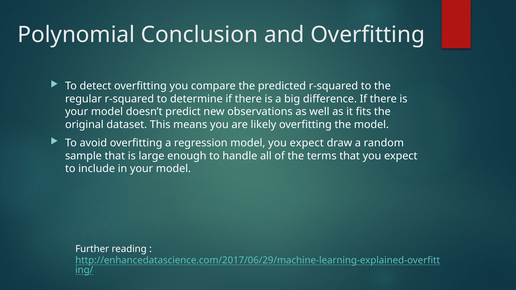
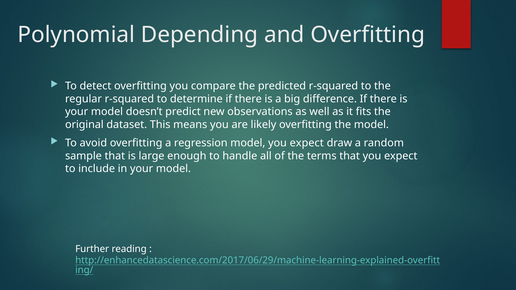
Conclusion: Conclusion -> Depending (200, 35)
